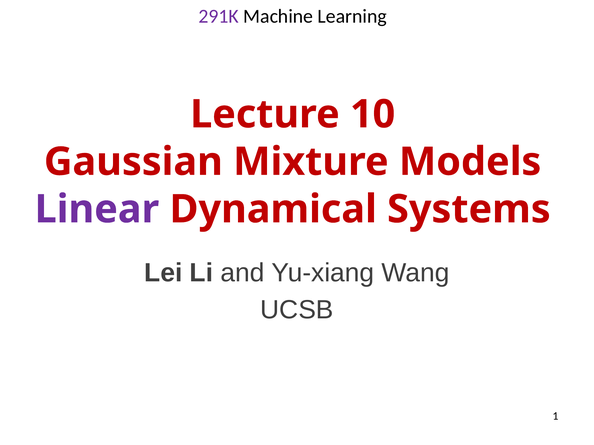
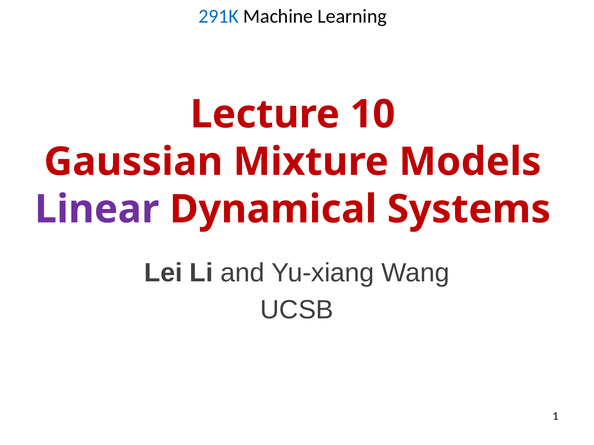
291K colour: purple -> blue (219, 16)
